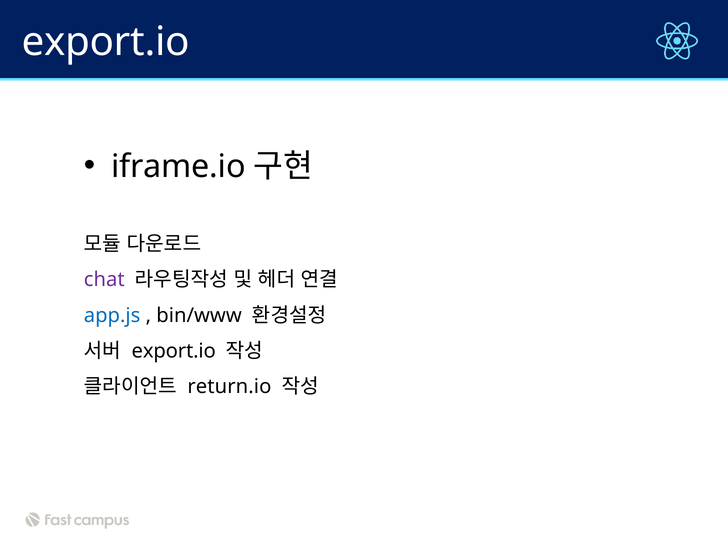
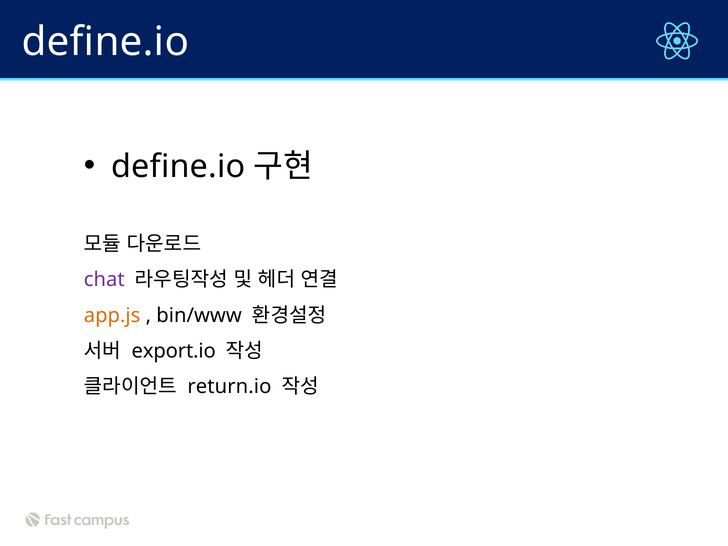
export.io: export.io -> define.io (105, 42)
iframe.io: iframe.io -> define.io (178, 167)
app.js colour: blue -> orange (112, 315)
